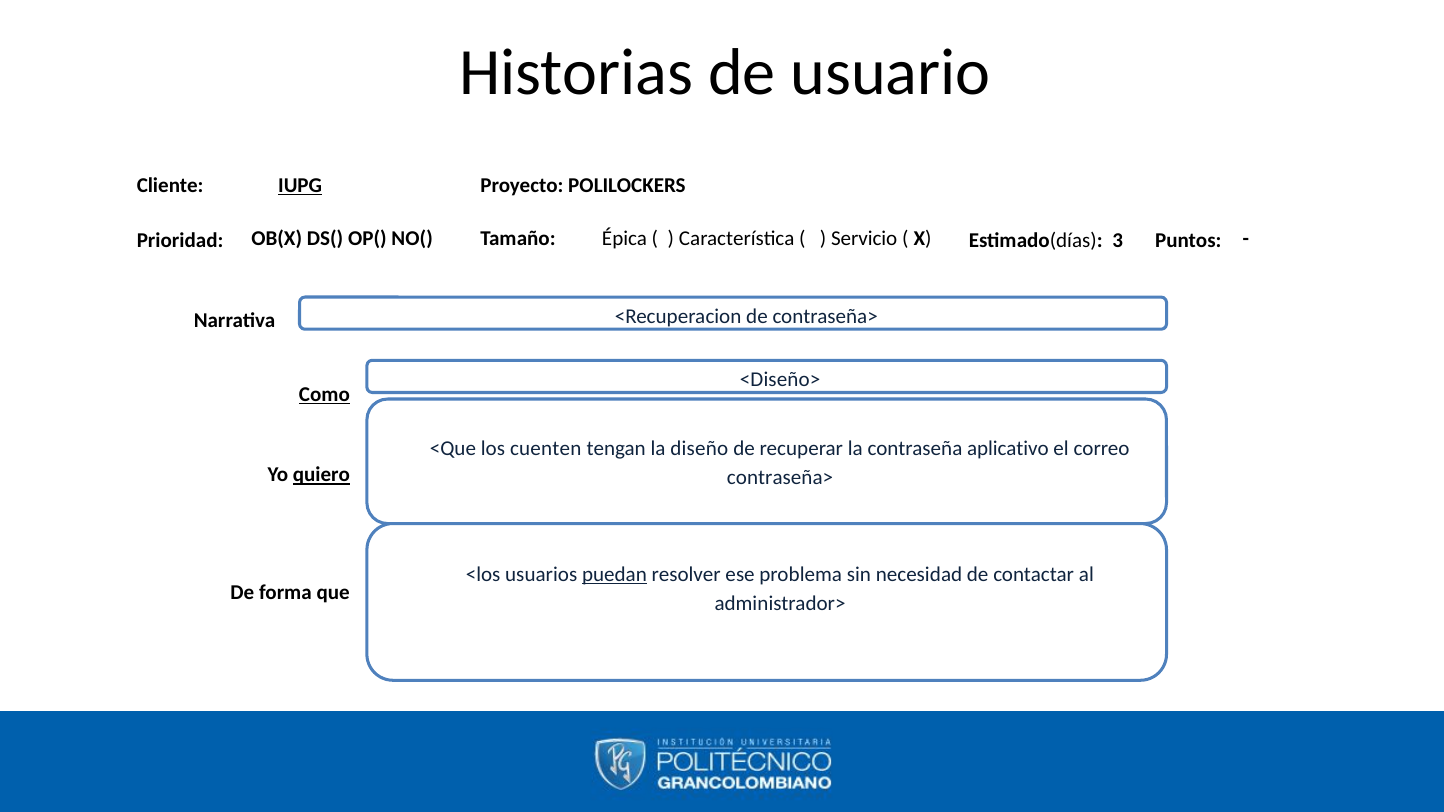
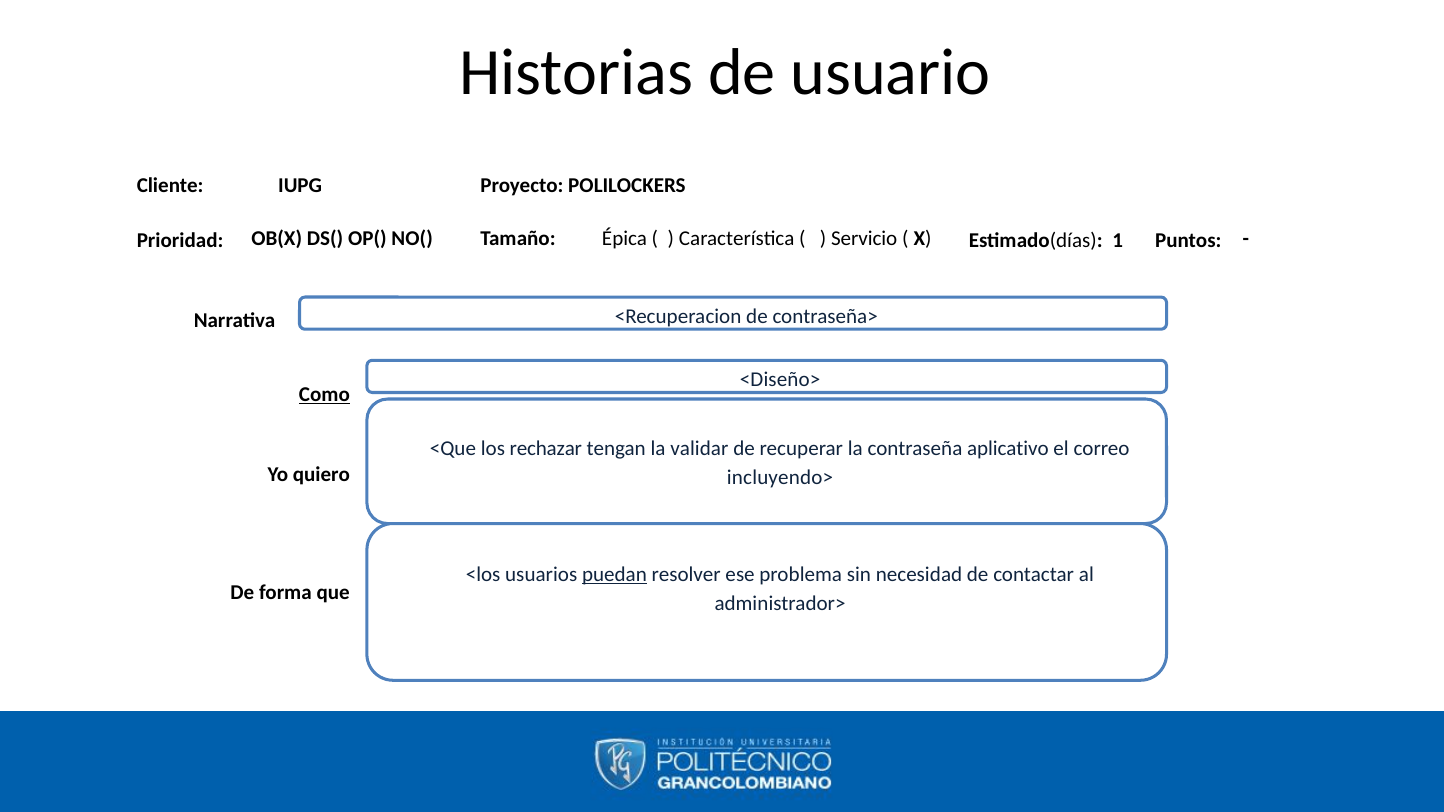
IUPG underline: present -> none (300, 185)
3: 3 -> 1 (1118, 240)
cuenten: cuenten -> rechazar (546, 448)
diseño: diseño -> validar (699, 448)
quiero underline: present -> none (321, 475)
contraseña>: contraseña> -> incluyendo> (780, 477)
